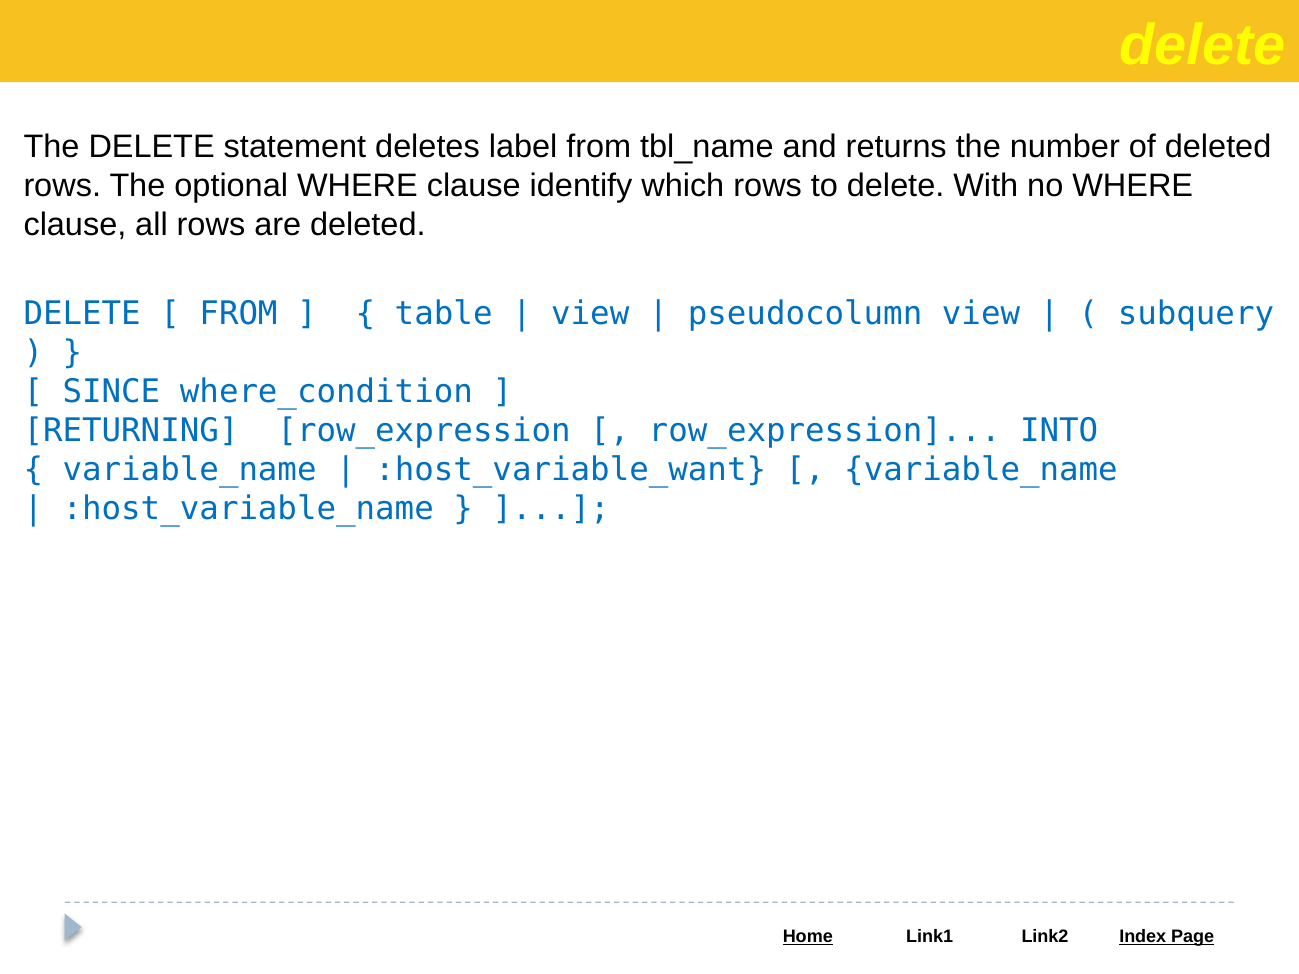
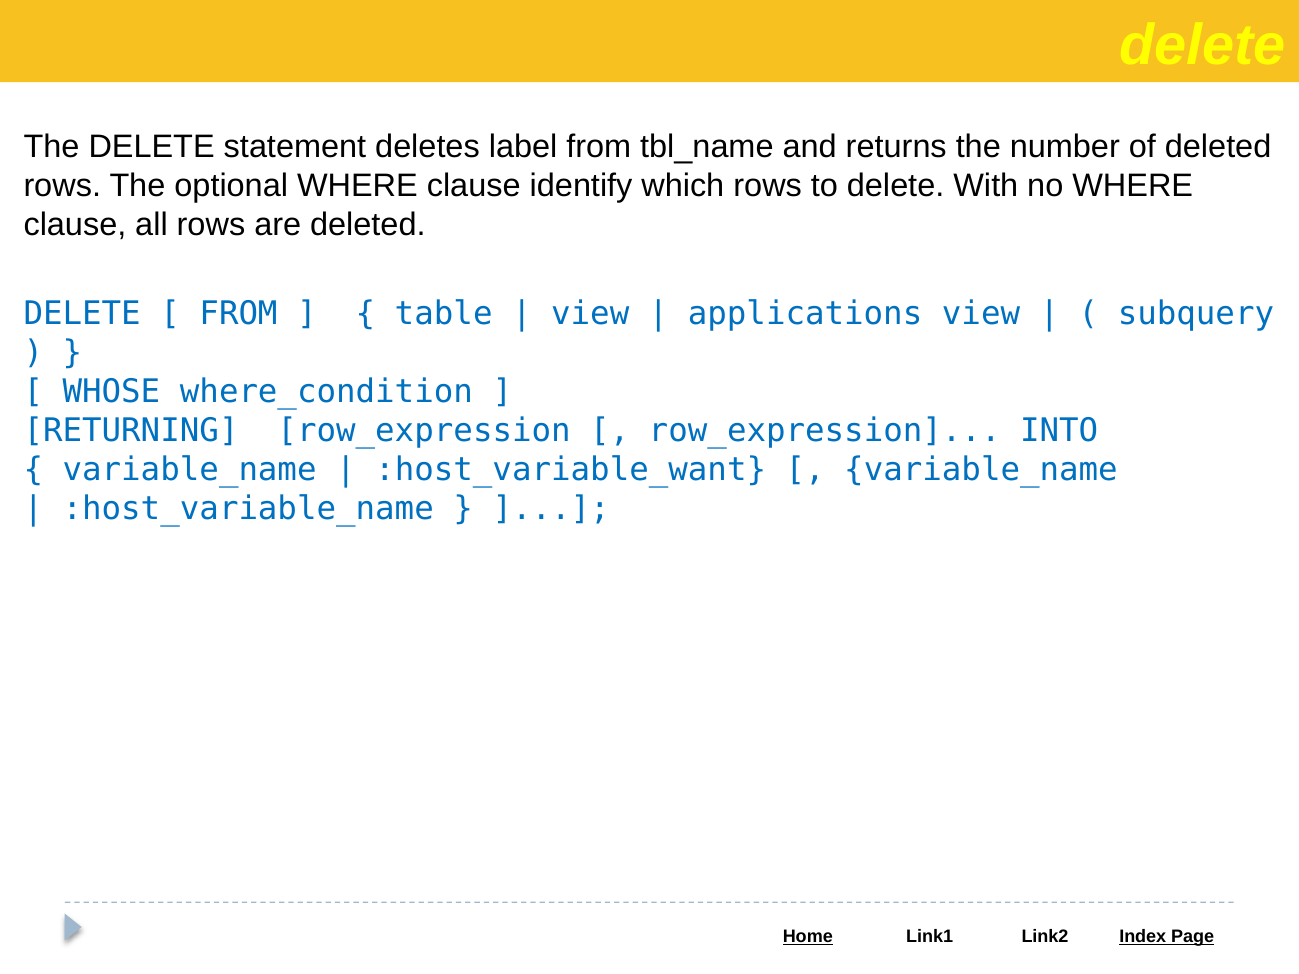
pseudocolumn: pseudocolumn -> applications (805, 314)
SINCE: SINCE -> WHOSE (111, 392)
